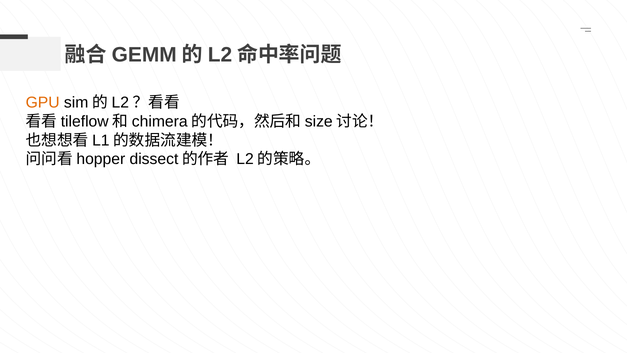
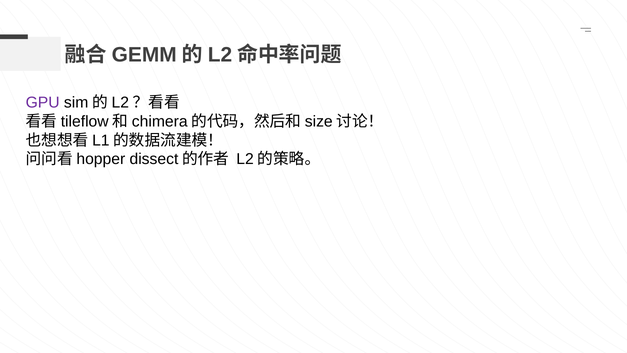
GPU colour: orange -> purple (43, 103)
